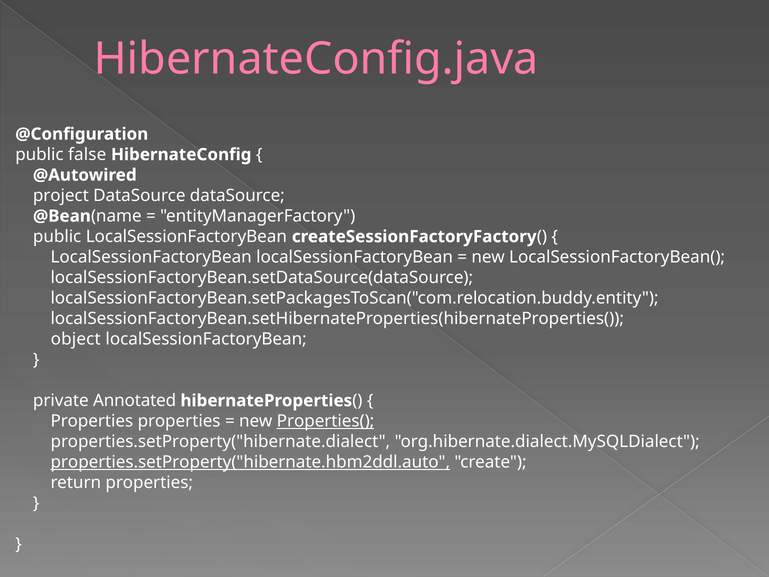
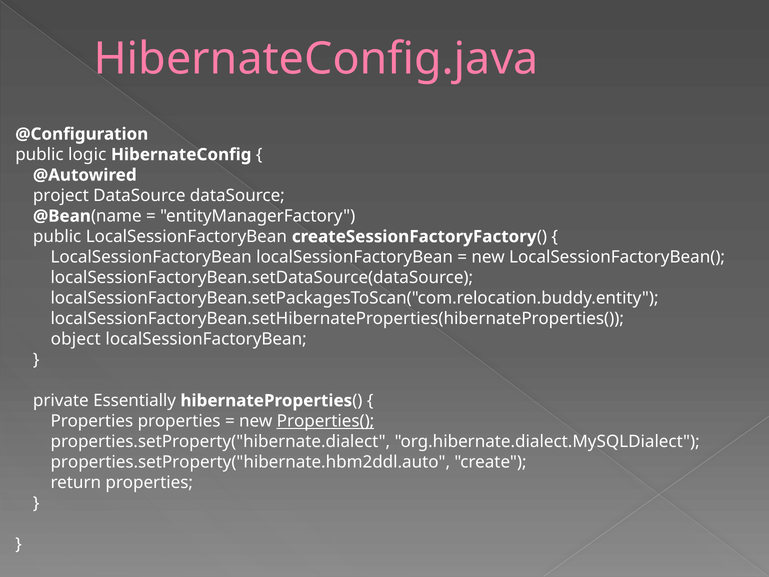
false: false -> logic (87, 155)
Annotated: Annotated -> Essentially (135, 400)
properties.setProperty("hibernate.hbm2ddl.auto underline: present -> none (250, 462)
